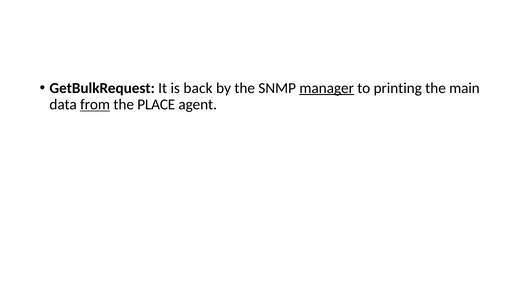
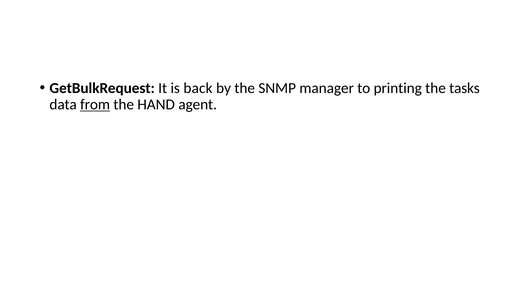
manager underline: present -> none (327, 88)
main: main -> tasks (464, 88)
PLACE: PLACE -> HAND (156, 105)
